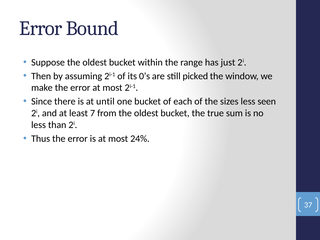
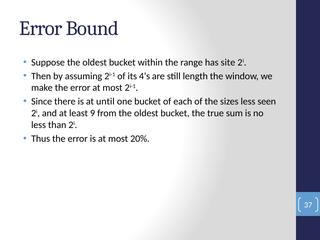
just: just -> site (228, 62)
0’s: 0’s -> 4’s (145, 76)
picked: picked -> length (195, 76)
7: 7 -> 9 (93, 113)
24%: 24% -> 20% (140, 139)
